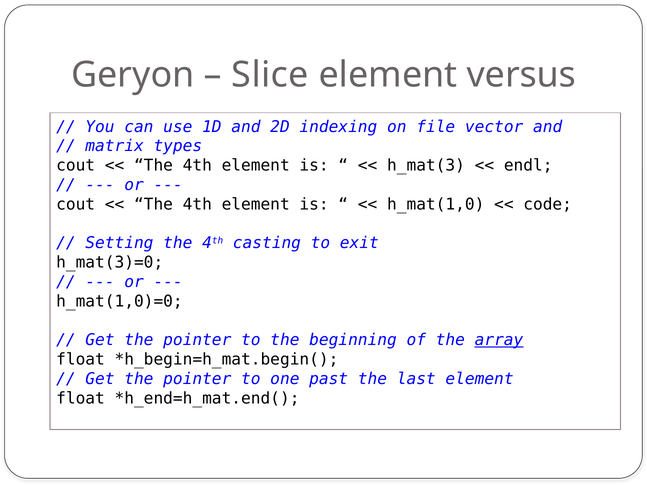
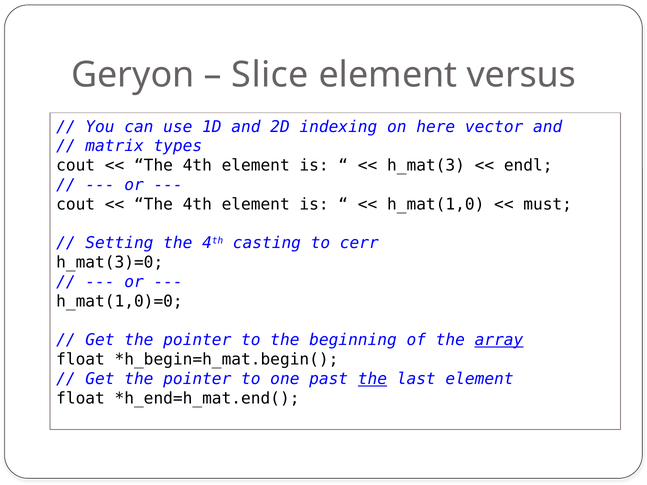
file: file -> here (436, 127)
code: code -> must (548, 204)
exit: exit -> cerr (359, 243)
the underline: none -> present (372, 379)
